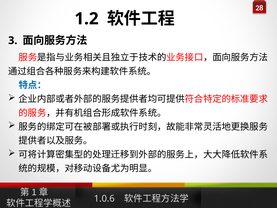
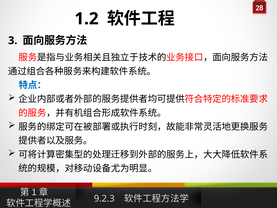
1.0.6: 1.0.6 -> 9.2.3 (104, 198)
